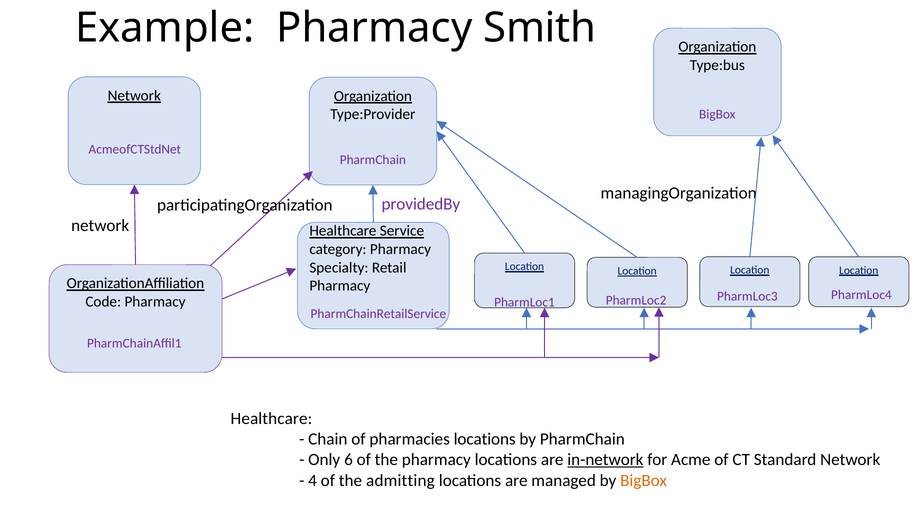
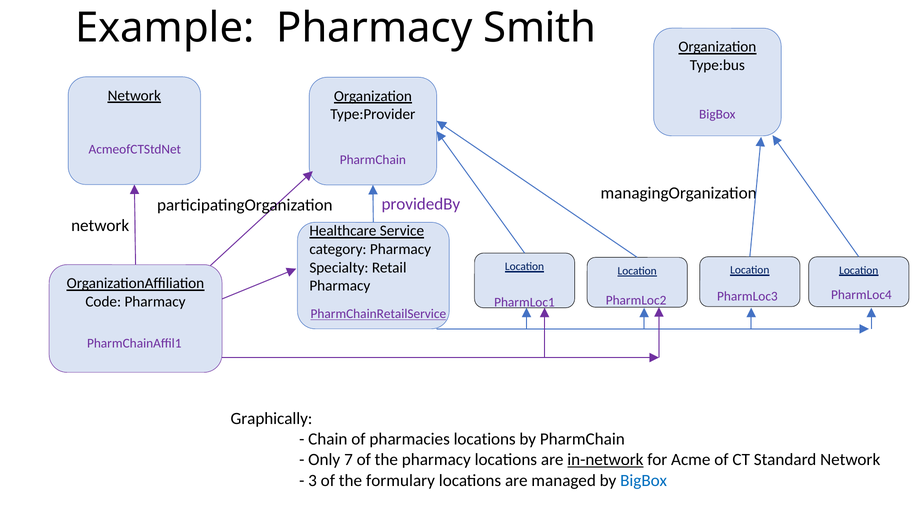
PharmChainRetailService underline: none -> present (378, 314)
Healthcare: Healthcare -> Graphically (271, 419)
6: 6 -> 7 (348, 460)
4: 4 -> 3 (313, 481)
admitting: admitting -> formulary (400, 481)
BigBox colour: orange -> blue (644, 481)
